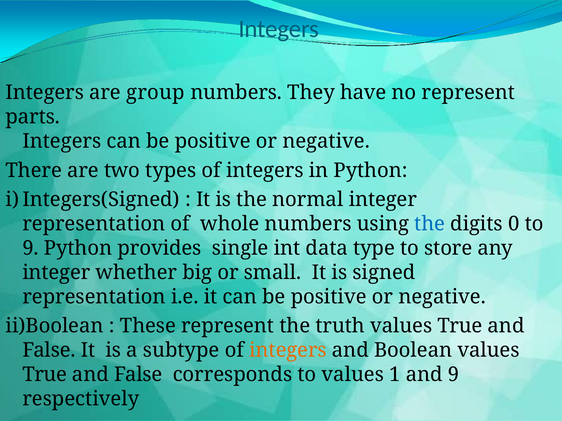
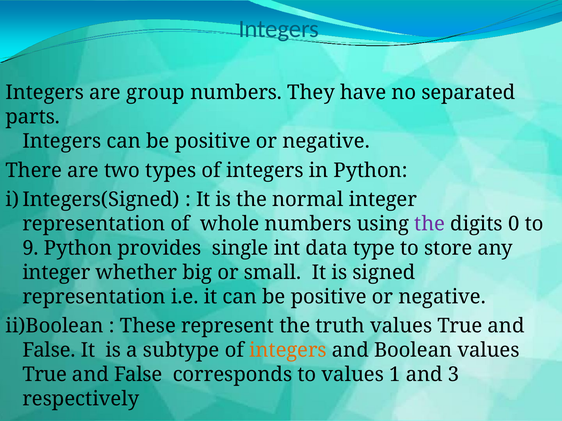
no represent: represent -> separated (468, 93)
the colour: blue -> purple (430, 224)
and 9: 9 -> 3 (454, 375)
